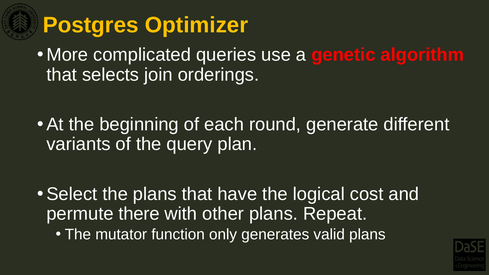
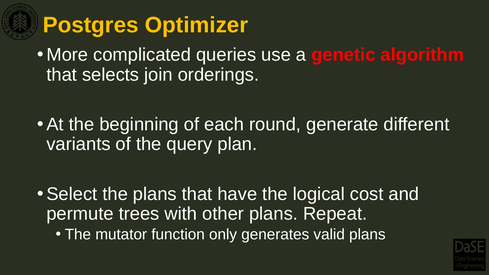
there: there -> trees (139, 214)
